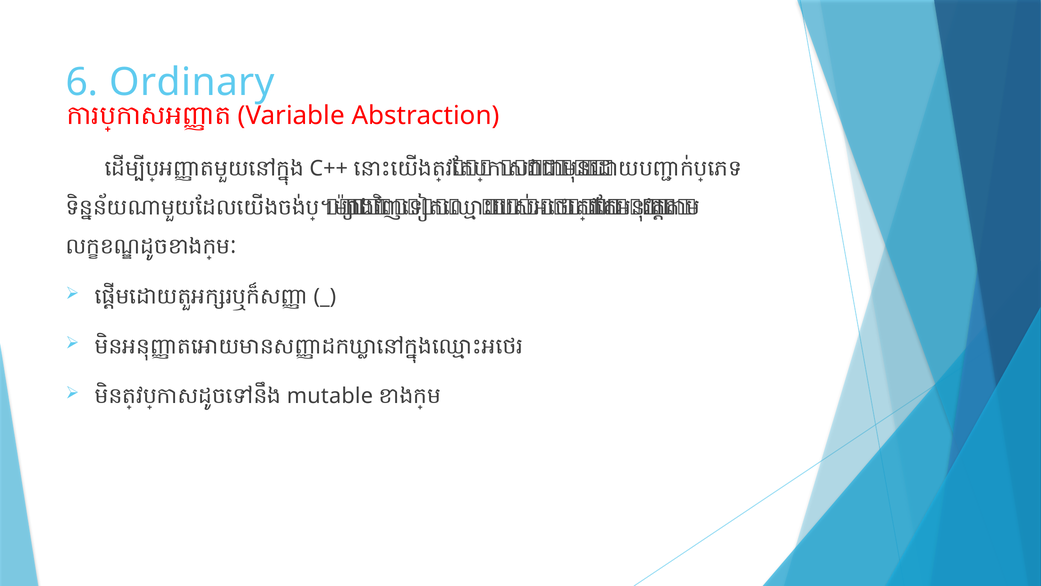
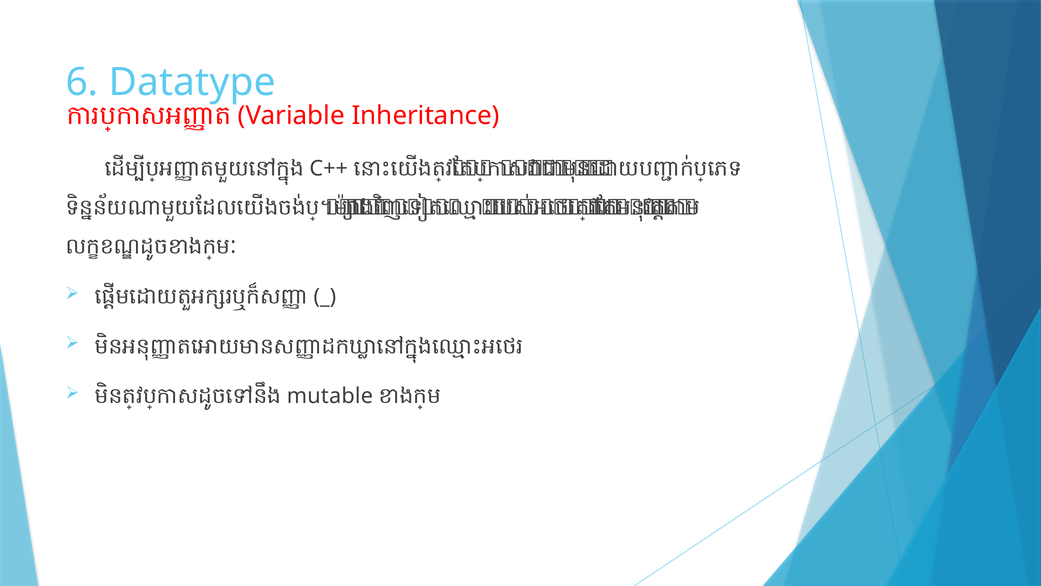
Ordinary: Ordinary -> Datatype (192, 82)
Abstraction: Abstraction -> Inheritance (426, 116)
